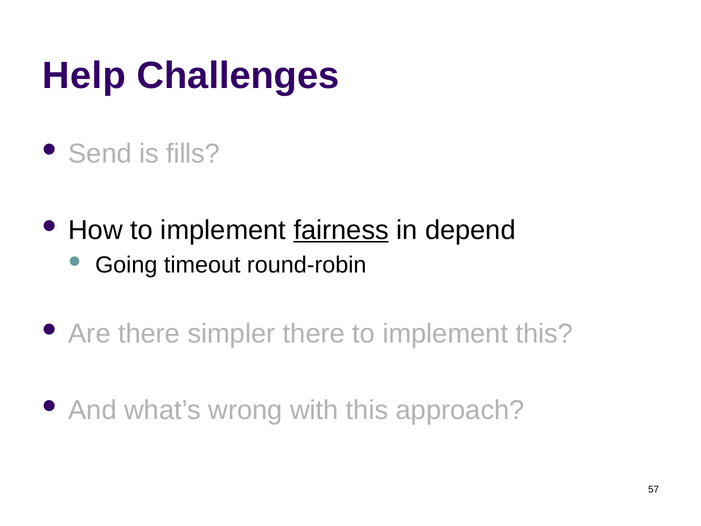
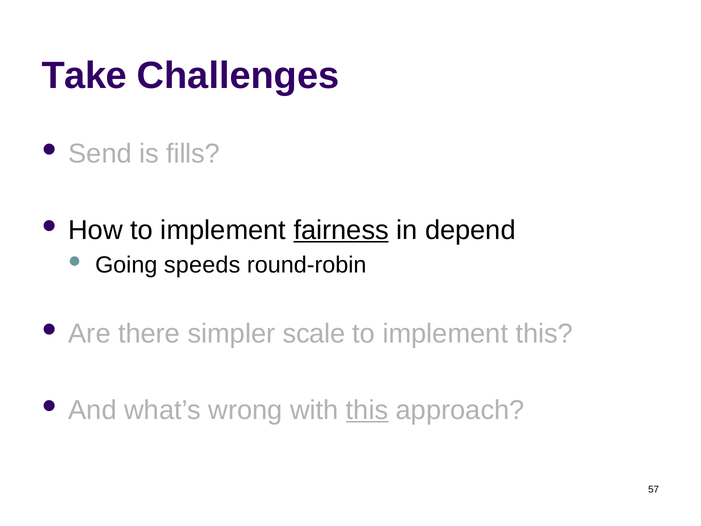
Help: Help -> Take (84, 76)
timeout: timeout -> speeds (202, 265)
simpler there: there -> scale (314, 334)
this underline: none -> present (367, 410)
